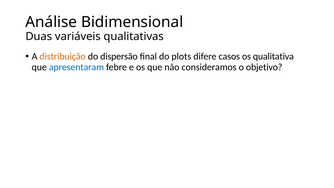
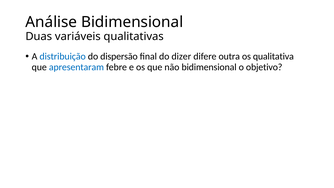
distribuição colour: orange -> blue (63, 56)
plots: plots -> dizer (181, 56)
casos: casos -> outra (229, 56)
não consideramos: consideramos -> bidimensional (209, 67)
